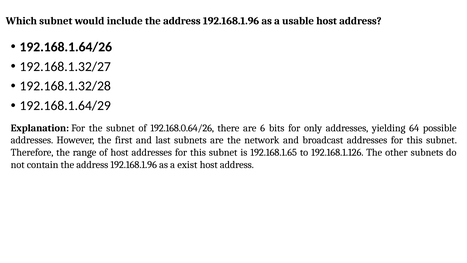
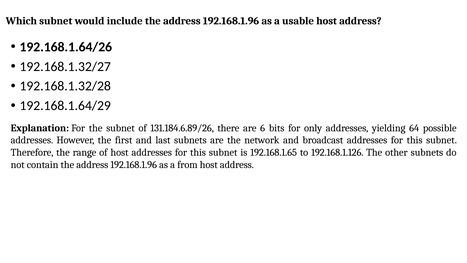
192.168.0.64/26: 192.168.0.64/26 -> 131.184.6.89/26 (182, 128)
exist: exist -> from (187, 165)
